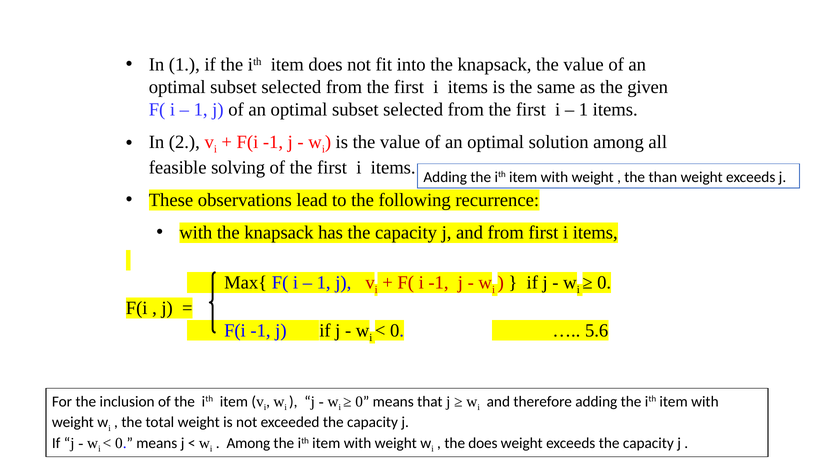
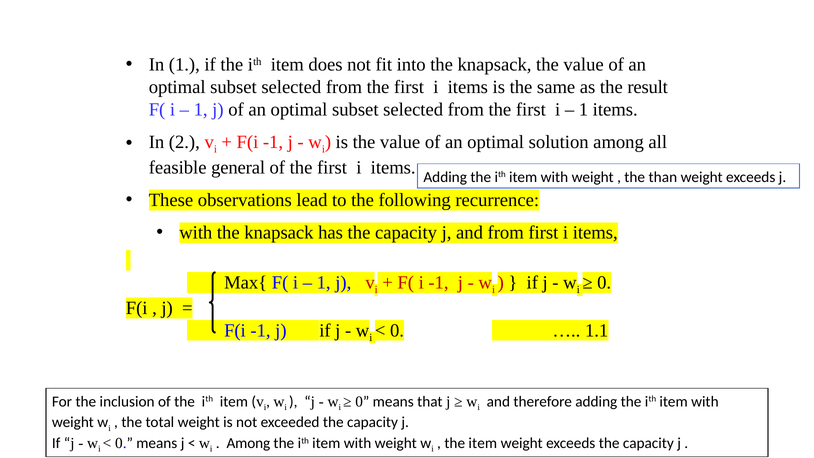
given: given -> result (648, 87)
solving: solving -> general (238, 168)
5.6: 5.6 -> 1.1 (597, 330)
the does: does -> item (483, 443)
